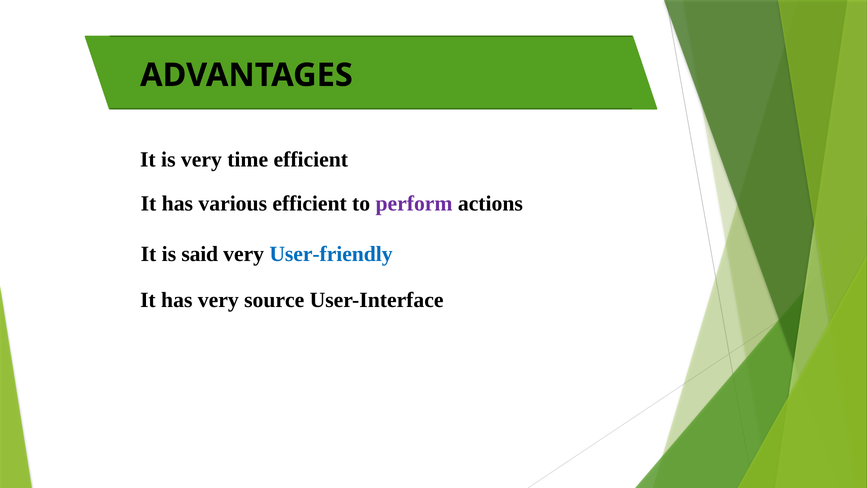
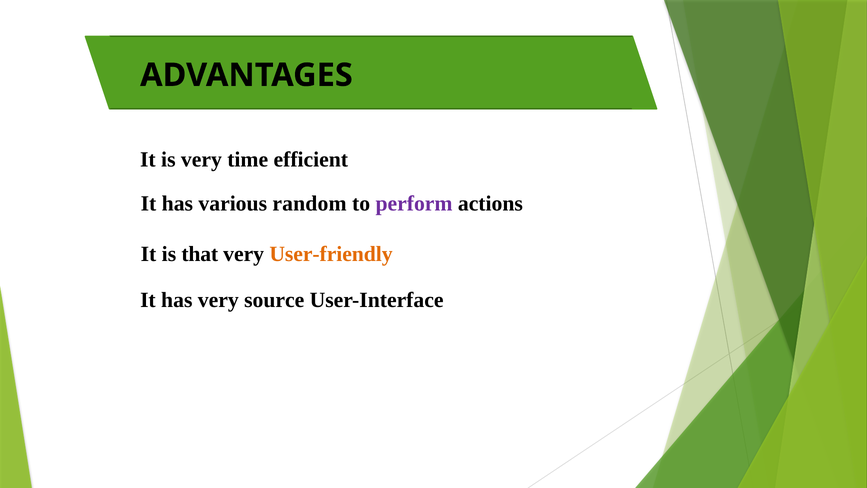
various efficient: efficient -> random (310, 204)
said: said -> that (200, 254)
User-friendly colour: blue -> orange (331, 254)
